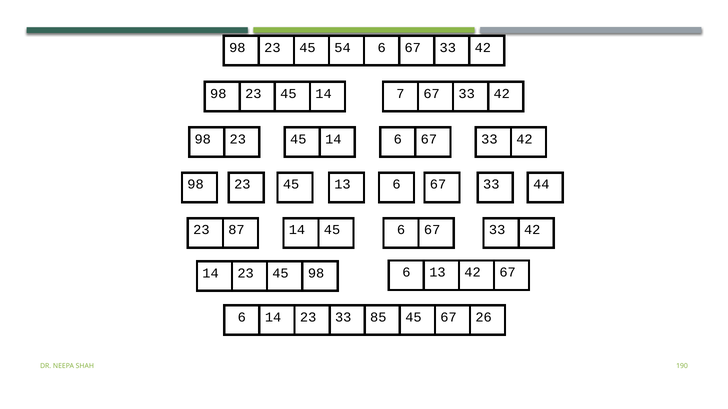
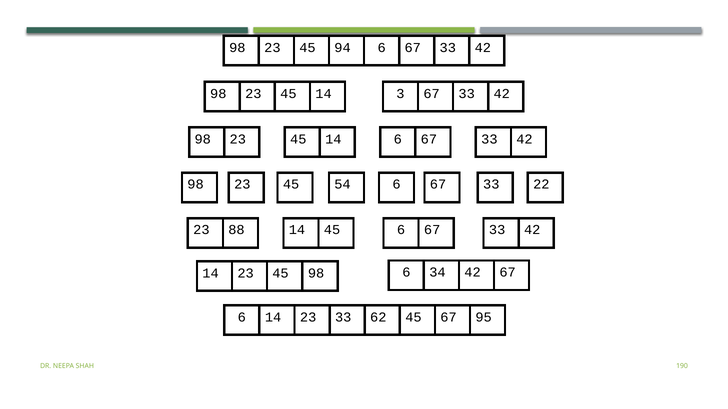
54: 54 -> 94 (343, 48)
7: 7 -> 3 (400, 94)
45 13: 13 -> 54 (342, 185)
44: 44 -> 22 (541, 185)
87: 87 -> 88 (236, 230)
6 13: 13 -> 34 (437, 273)
85: 85 -> 62 (378, 317)
26: 26 -> 95 (484, 317)
